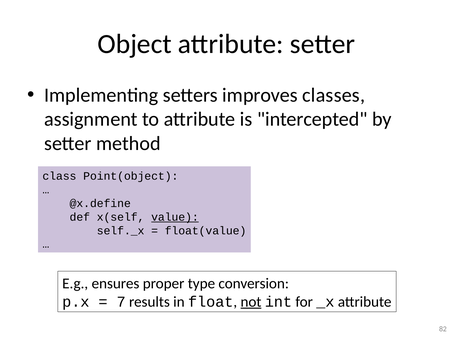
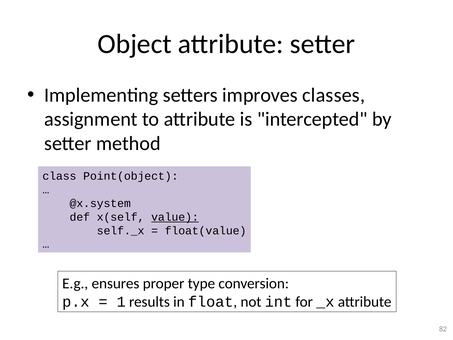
@x.define: @x.define -> @x.system (100, 203)
7: 7 -> 1 (121, 302)
not underline: present -> none (251, 302)
